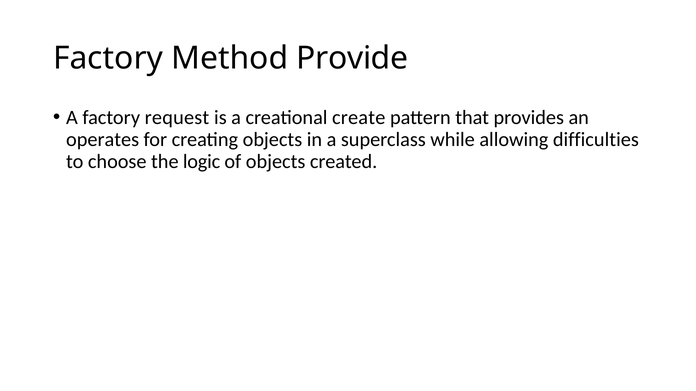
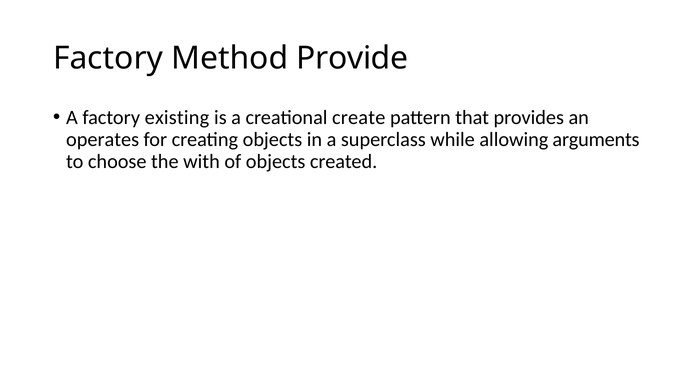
request: request -> existing (177, 118)
difficulties: difficulties -> arguments (596, 140)
logic: logic -> with (201, 162)
